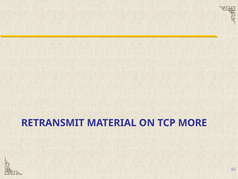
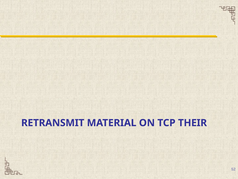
MORE: MORE -> THEIR (192, 123)
